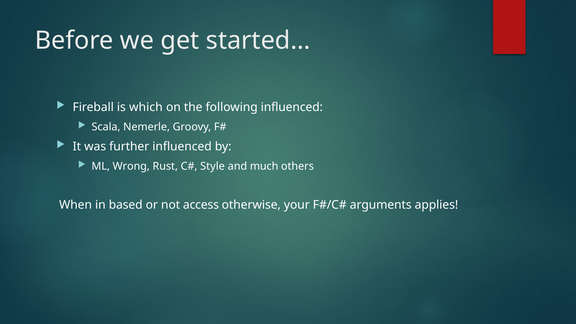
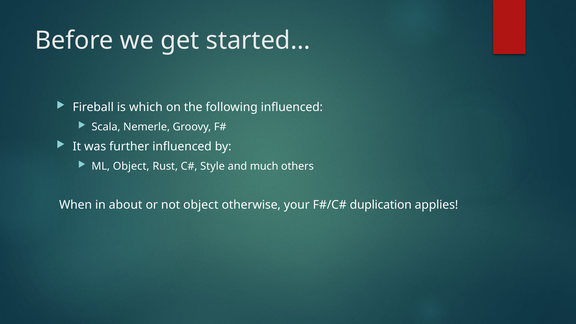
ML Wrong: Wrong -> Object (131, 166)
based: based -> about (126, 205)
not access: access -> object (201, 205)
arguments: arguments -> duplication (381, 205)
